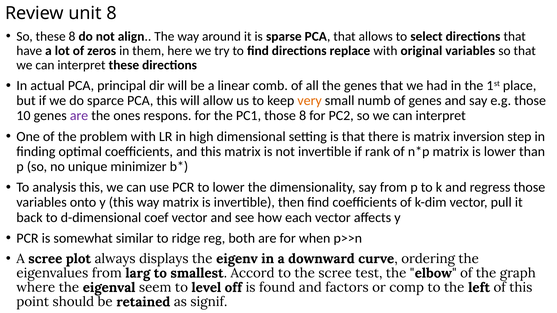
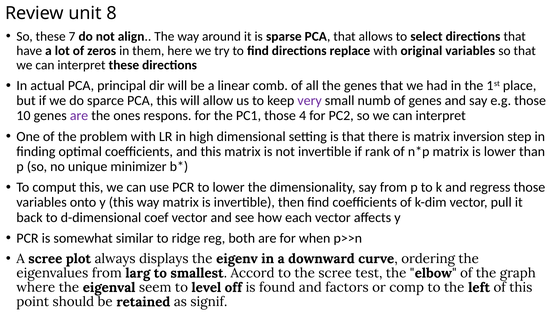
these 8: 8 -> 7 (72, 36)
very colour: orange -> purple (310, 101)
those 8: 8 -> 4 (303, 116)
analysis: analysis -> comput (54, 188)
